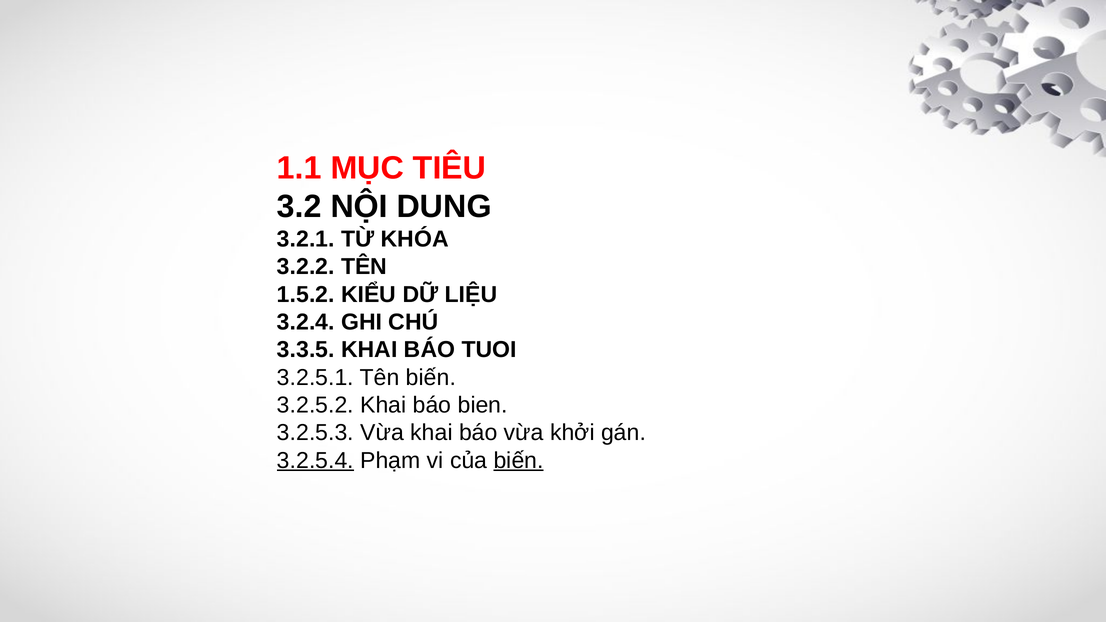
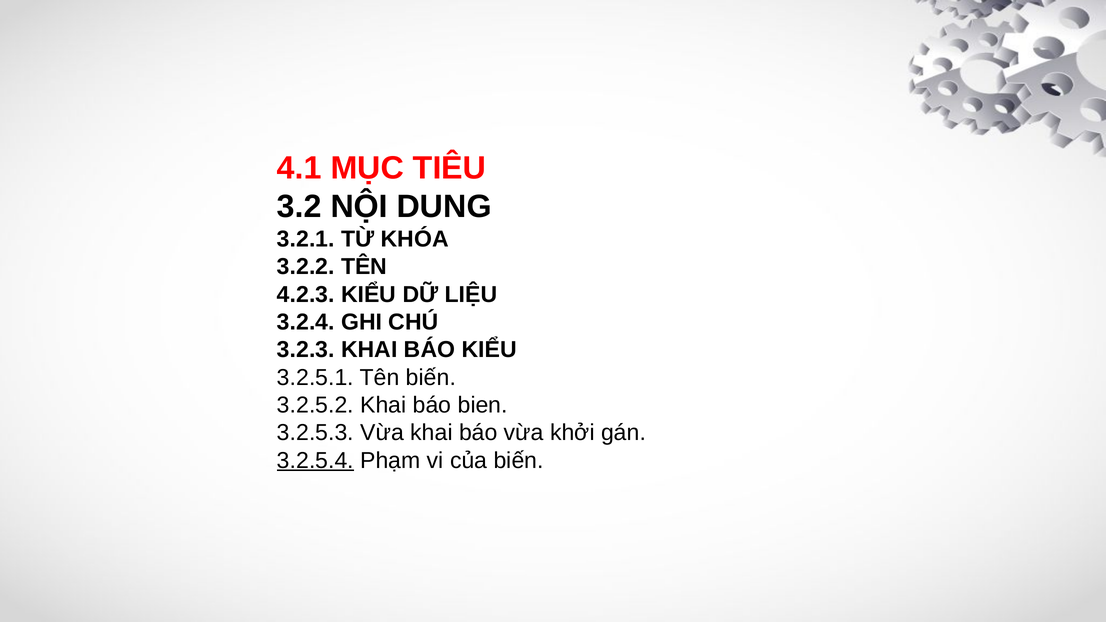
1.1: 1.1 -> 4.1 (299, 168)
1.5.2: 1.5.2 -> 4.2.3 (306, 295)
3.3.5: 3.3.5 -> 3.2.3 (306, 350)
BÁO TUOI: TUOI -> KIỂU (489, 350)
biến underline: present -> none (519, 460)
